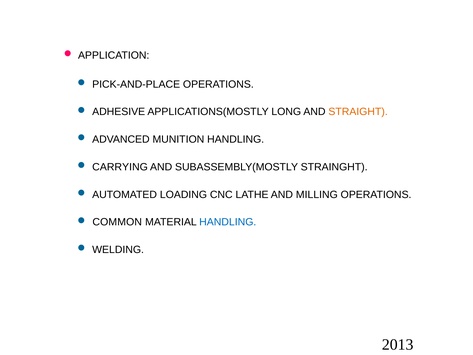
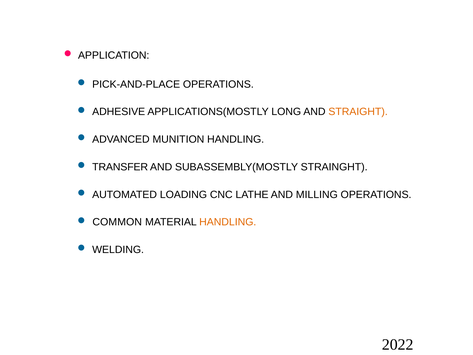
CARRYING: CARRYING -> TRANSFER (120, 167)
HANDLING colour: blue -> orange (228, 222)
2013: 2013 -> 2022 (398, 344)
